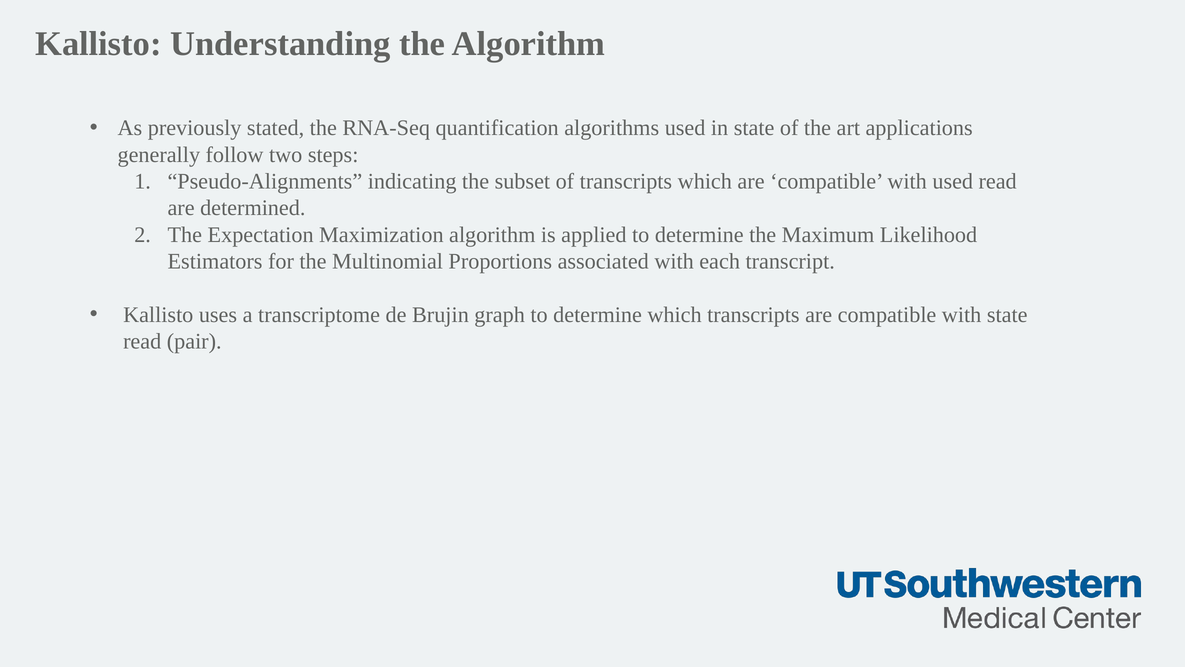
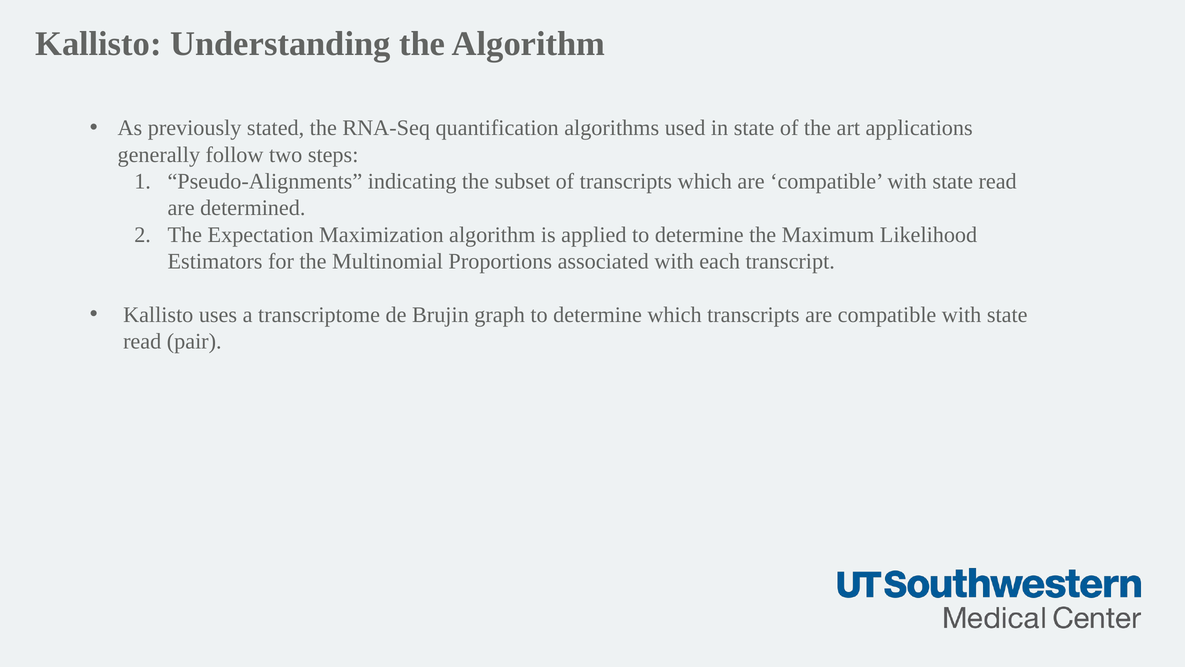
used: used -> state (953, 181)
